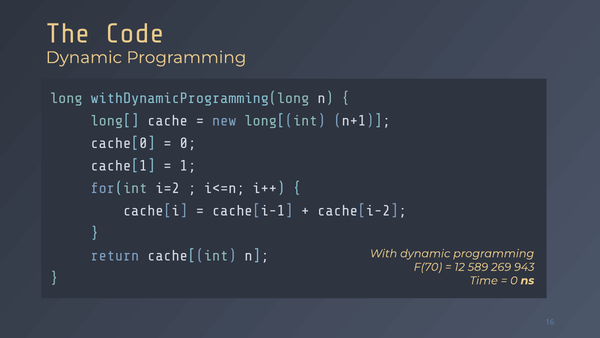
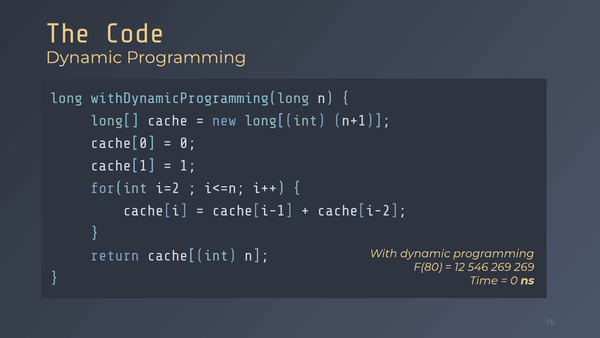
F(70: F(70 -> F(80 (428, 267)
589: 589 -> 546 (478, 267)
269 943: 943 -> 269 (524, 267)
